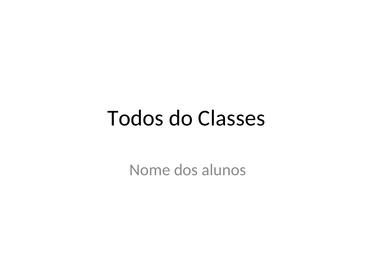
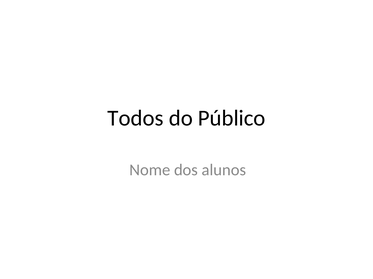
Classes: Classes -> Público (232, 118)
